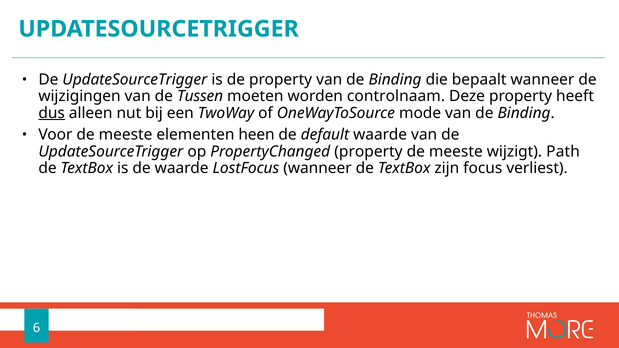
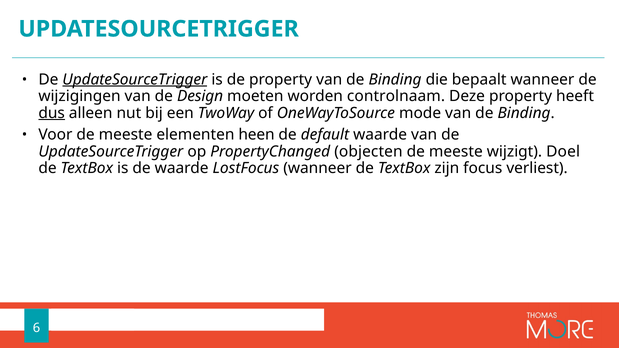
UpdateSourceTrigger underline: none -> present (135, 80)
Tussen: Tussen -> Design (200, 96)
PropertyChanged property: property -> objecten (368, 152)
Path: Path -> Doel (563, 152)
